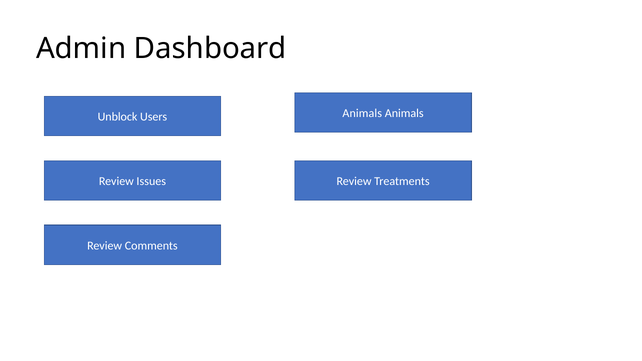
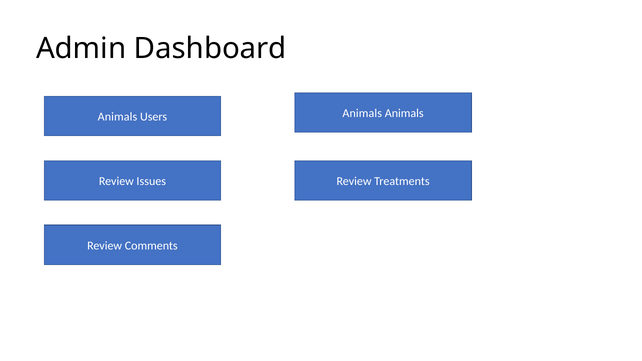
Unblock: Unblock -> Animals (117, 117)
